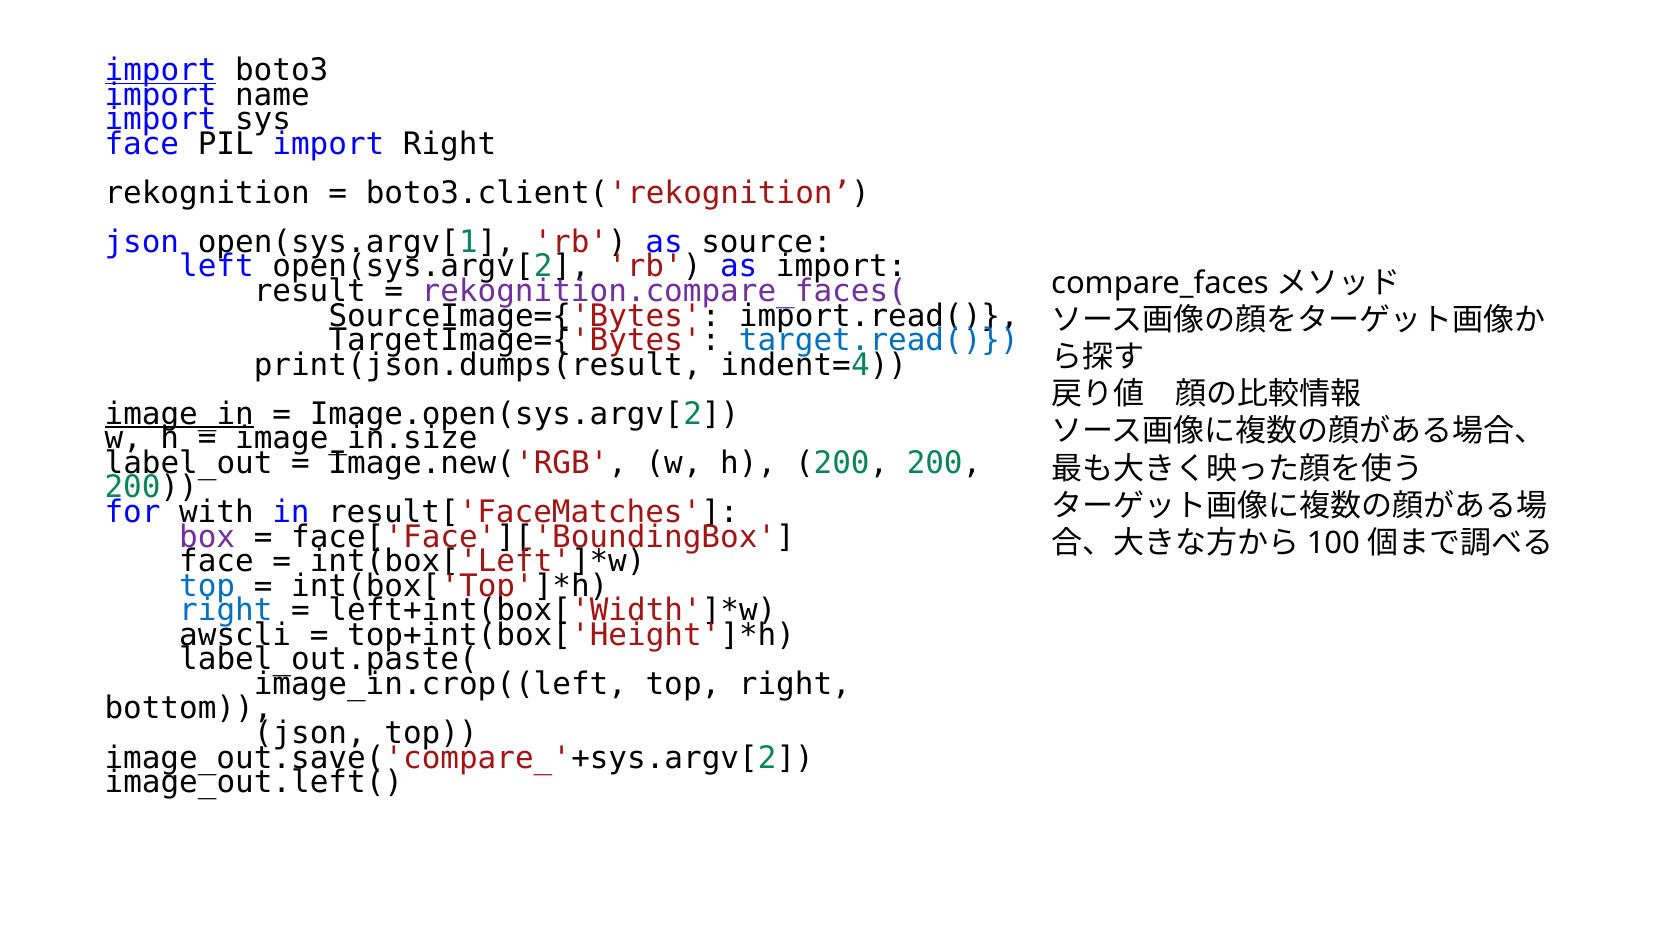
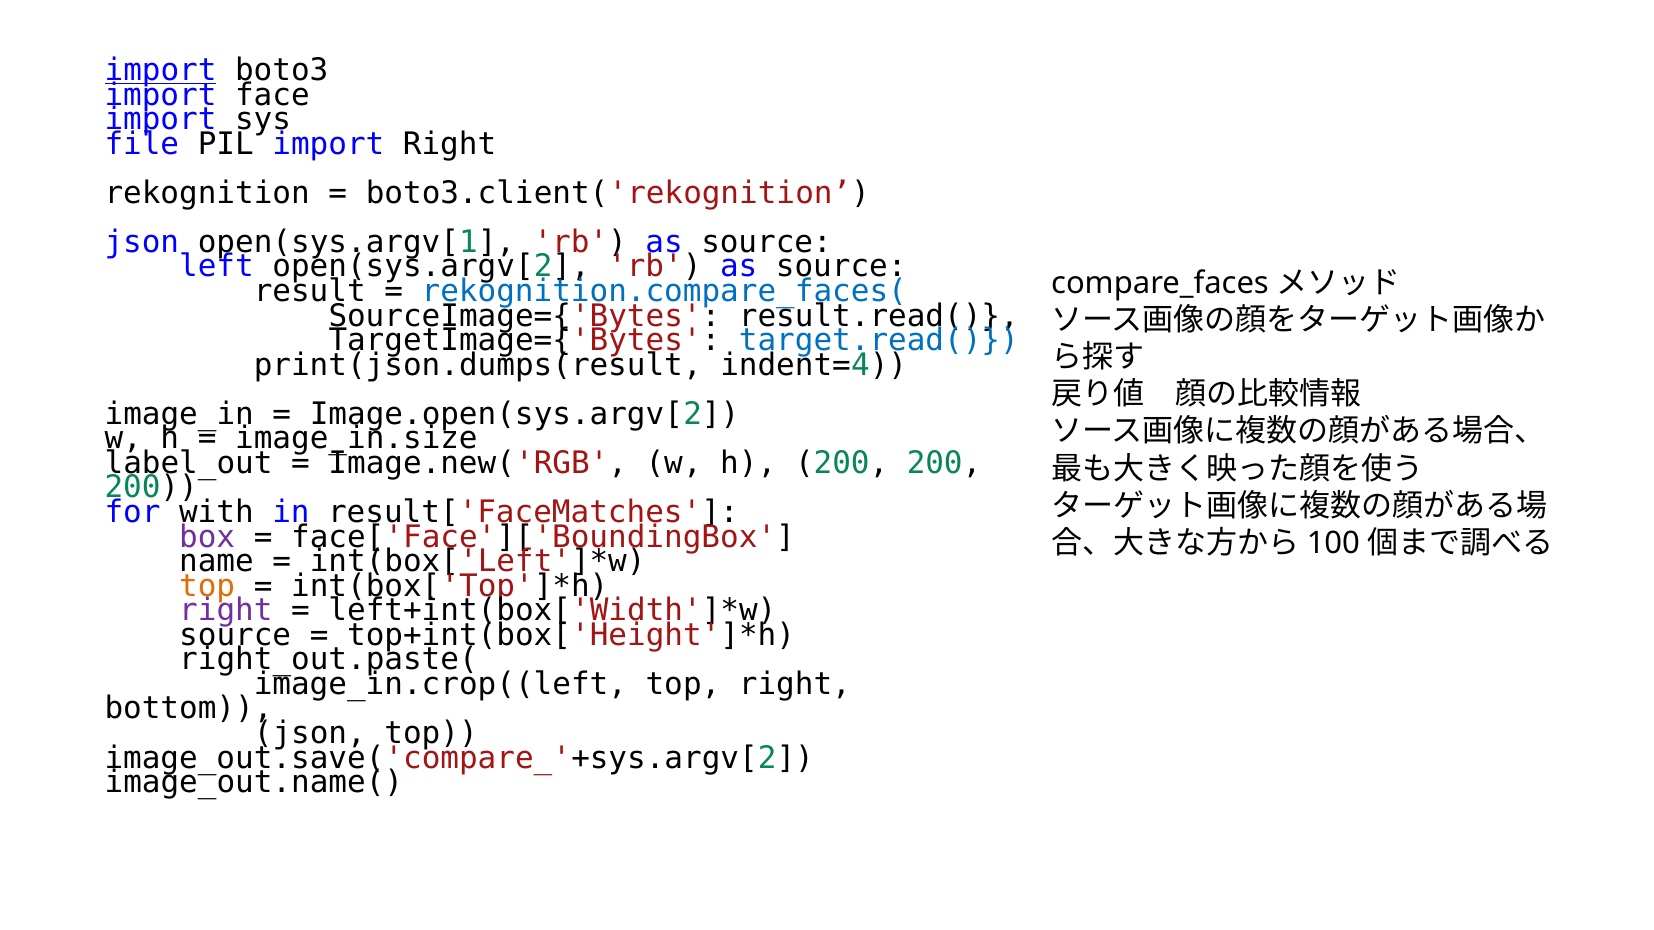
name: name -> face (272, 95)
face: face -> file (142, 144)
open(sys.argv[2 rb as import: import -> source (841, 267)
rekognition.compare_faces( colour: purple -> blue (664, 291)
import.read(: import.read( -> result.read( (879, 316)
image_in underline: present -> none (179, 414)
face: face -> name (217, 562)
top colour: blue -> orange (207, 586)
right colour: blue -> purple (226, 611)
awscli: awscli -> source (235, 635)
label_out.paste(: label_out.paste( -> right_out.paste( (328, 660)
image_out.left(: image_out.left( -> image_out.name( (254, 783)
